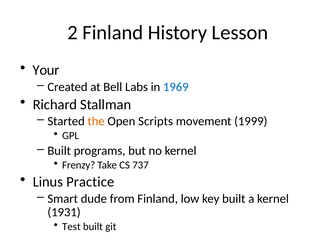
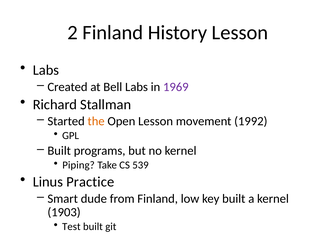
Your: Your -> Labs (46, 70)
1969 colour: blue -> purple (176, 87)
Open Scripts: Scripts -> Lesson (156, 121)
1999: 1999 -> 1992 (251, 121)
Frenzy: Frenzy -> Piping (79, 165)
737: 737 -> 539 (141, 165)
1931: 1931 -> 1903 (64, 212)
